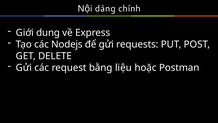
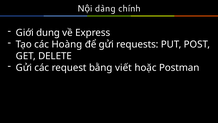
Nodejs: Nodejs -> Hoàng (67, 44)
liệu: liệu -> viết (123, 67)
